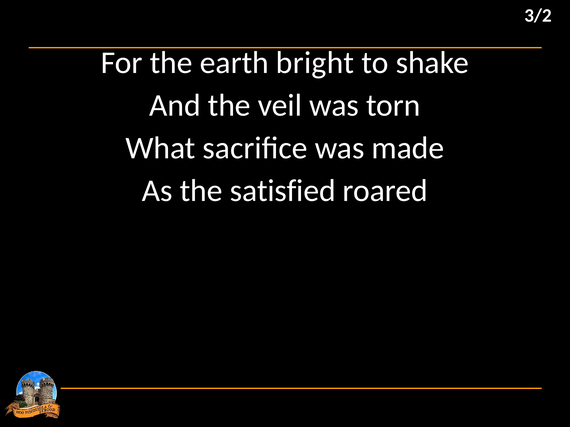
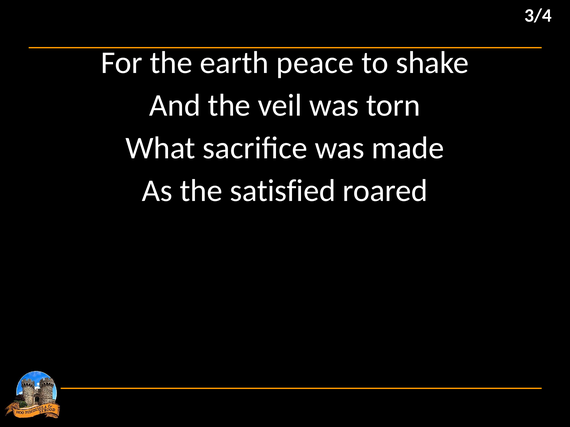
3/2: 3/2 -> 3/4 (538, 16)
bright: bright -> peace (315, 63)
